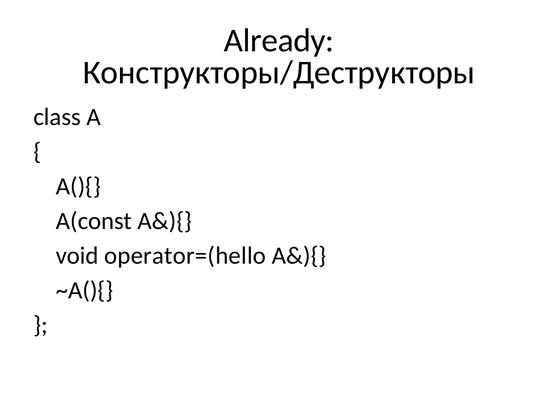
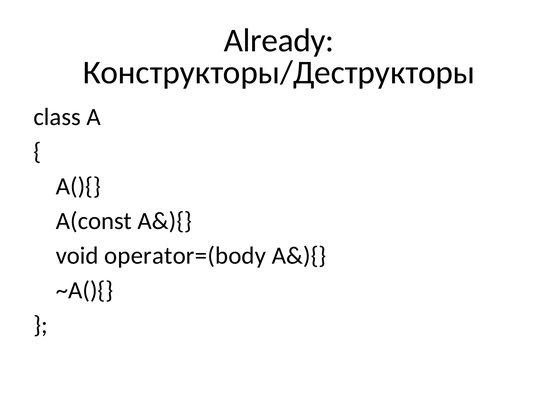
operator=(hello: operator=(hello -> operator=(body (185, 256)
